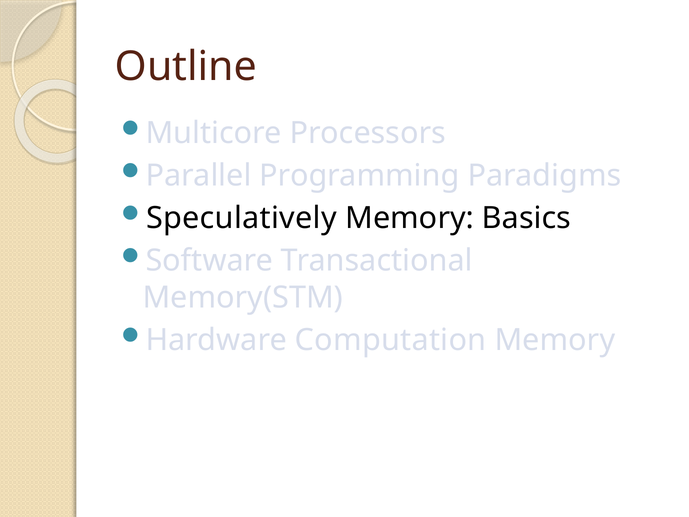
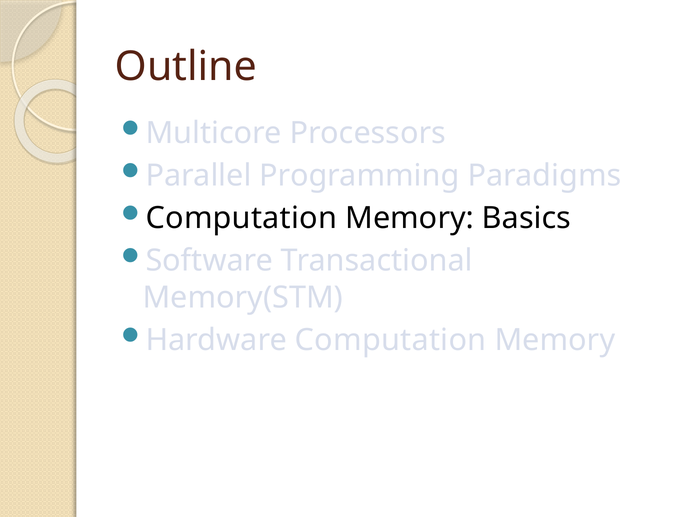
Speculatively: Speculatively -> Computation (241, 218)
